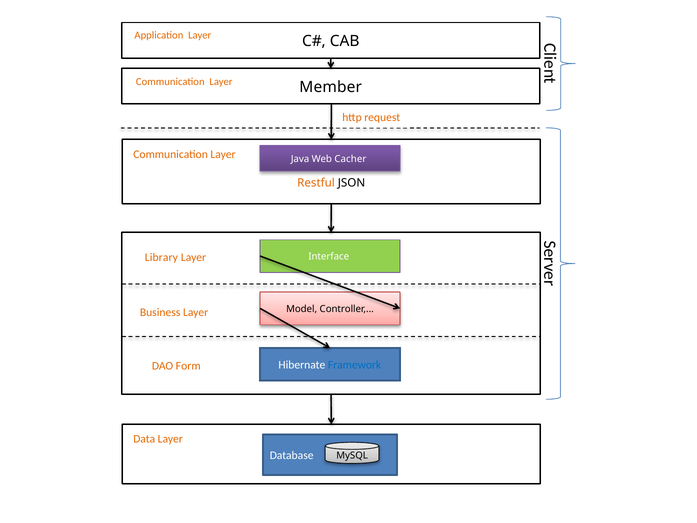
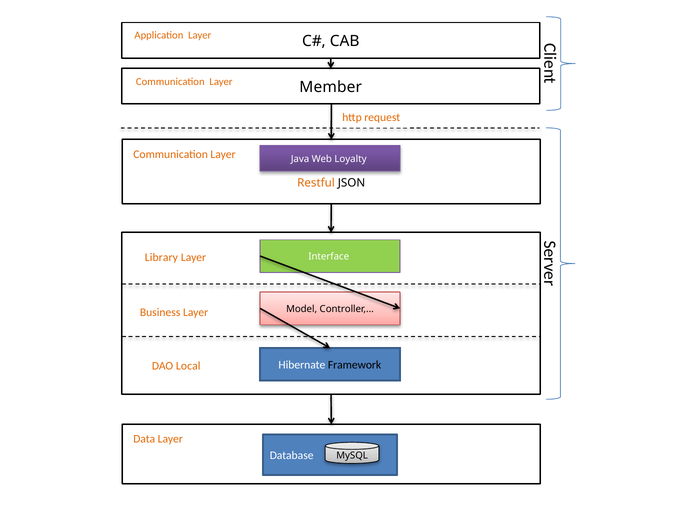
Cacher: Cacher -> Loyalty (350, 159)
Framework colour: blue -> black (355, 365)
Form: Form -> Local (188, 366)
